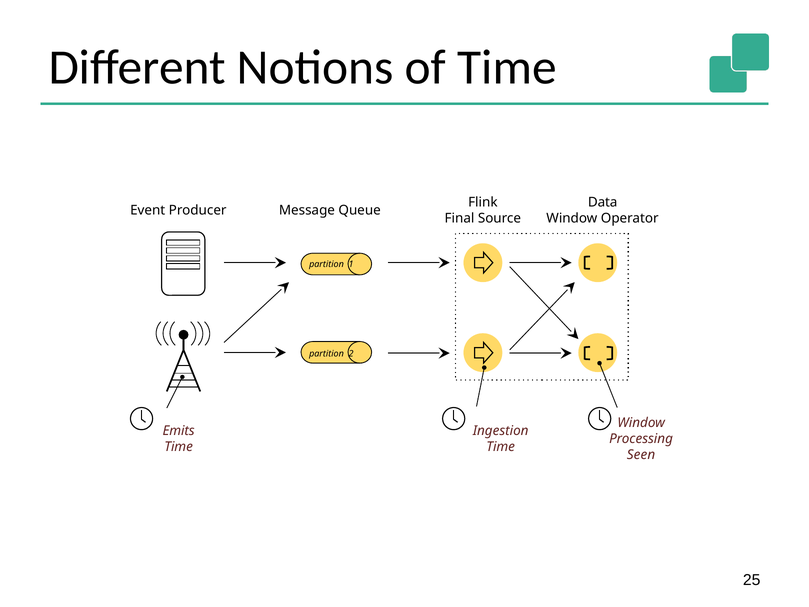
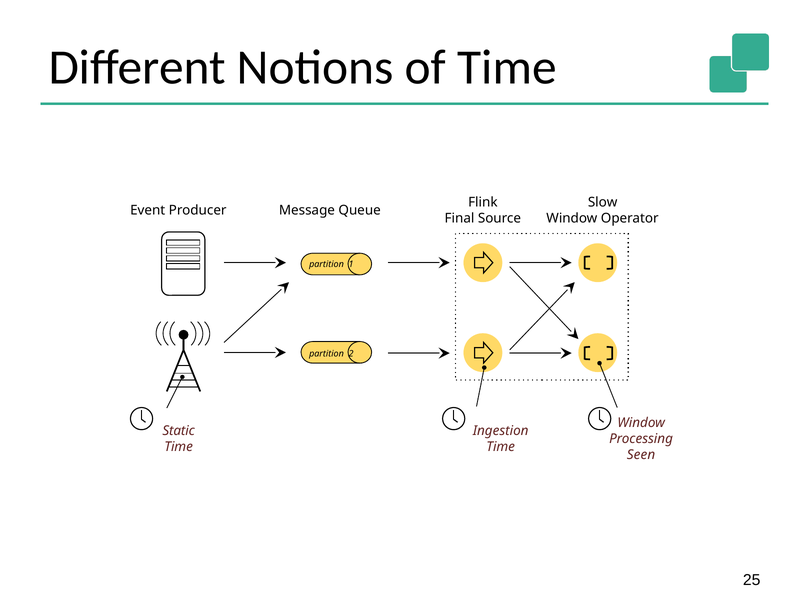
Data: Data -> Slow (603, 202)
Emits: Emits -> Static (179, 431)
